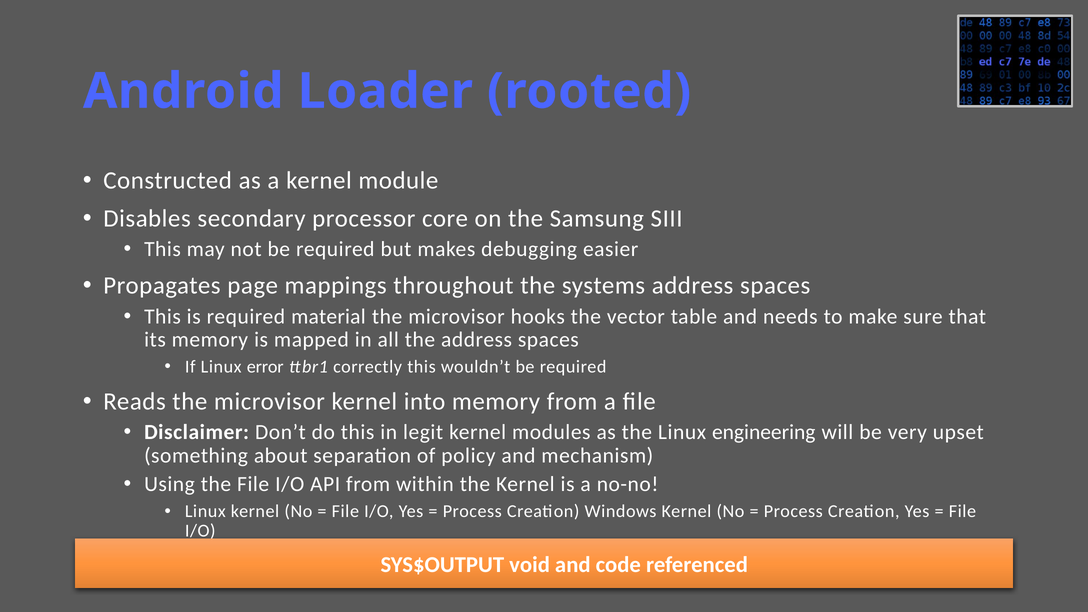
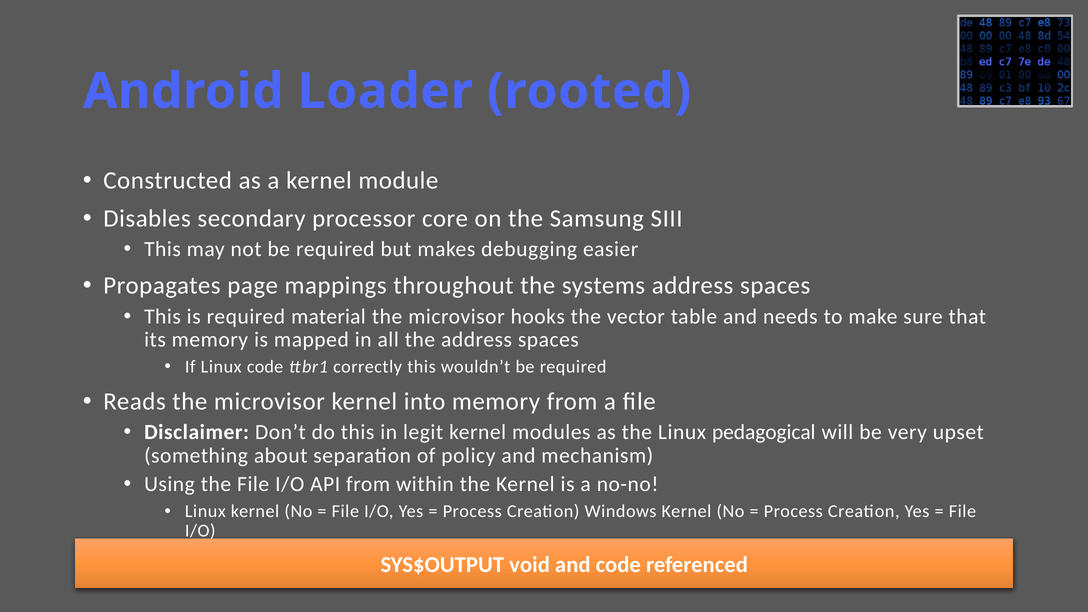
Linux error: error -> code (265, 367)
engineering: engineering -> pedagogical (764, 432)
